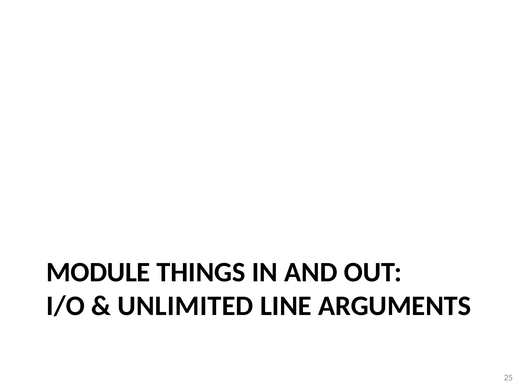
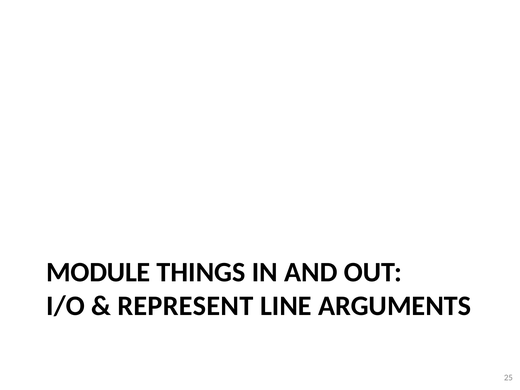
UNLIMITED: UNLIMITED -> REPRESENT (185, 306)
